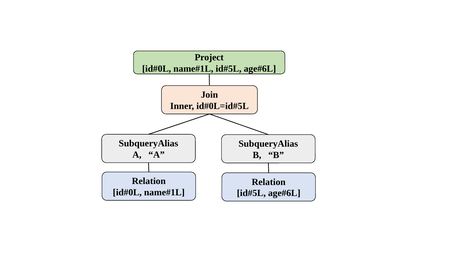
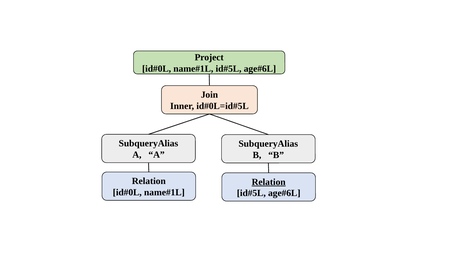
Relation underline: none -> present (269, 182)
